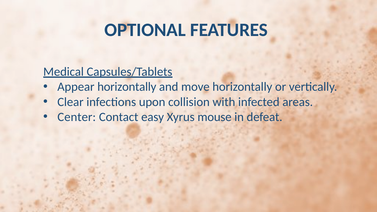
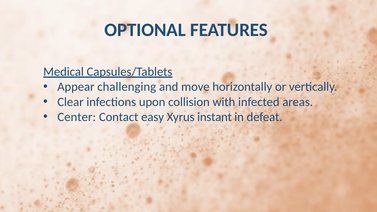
Appear horizontally: horizontally -> challenging (127, 87)
mouse: mouse -> instant (215, 117)
